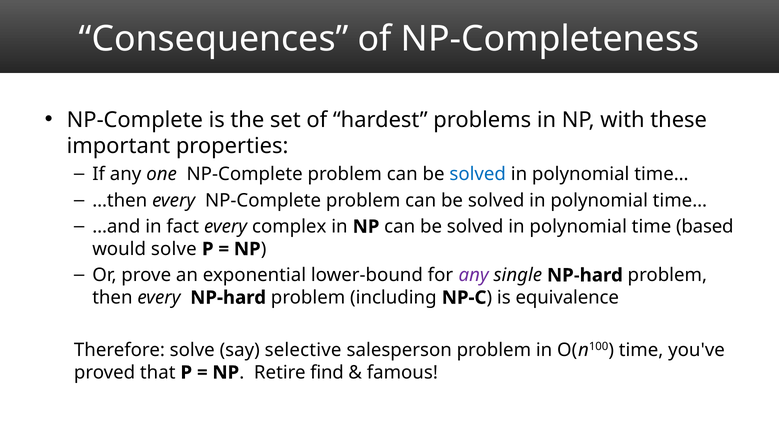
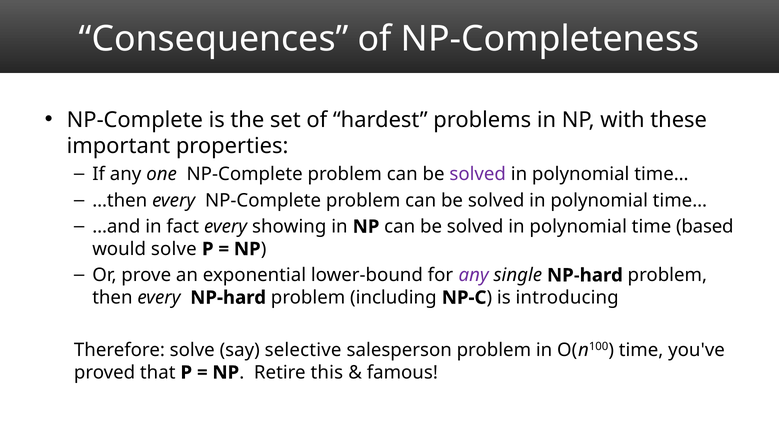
solved colour: blue -> purple (478, 174)
complex: complex -> showing (289, 227)
equivalence: equivalence -> introducing (567, 298)
find: find -> this (327, 373)
